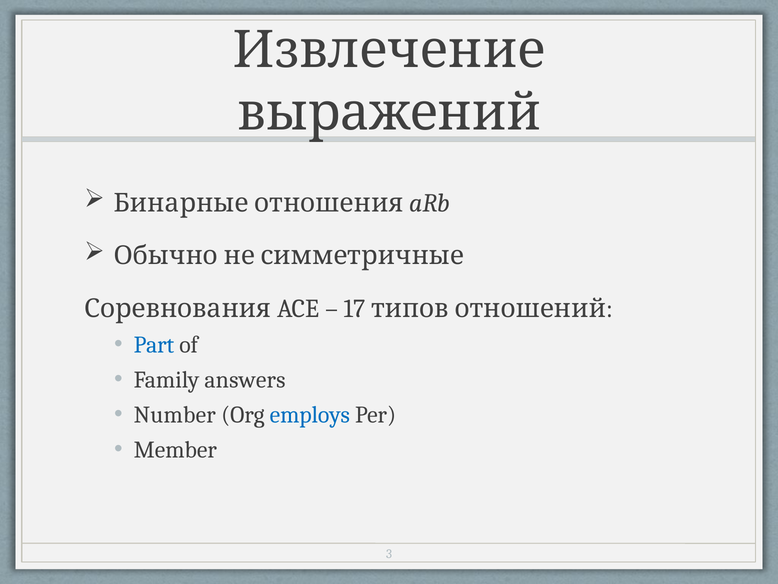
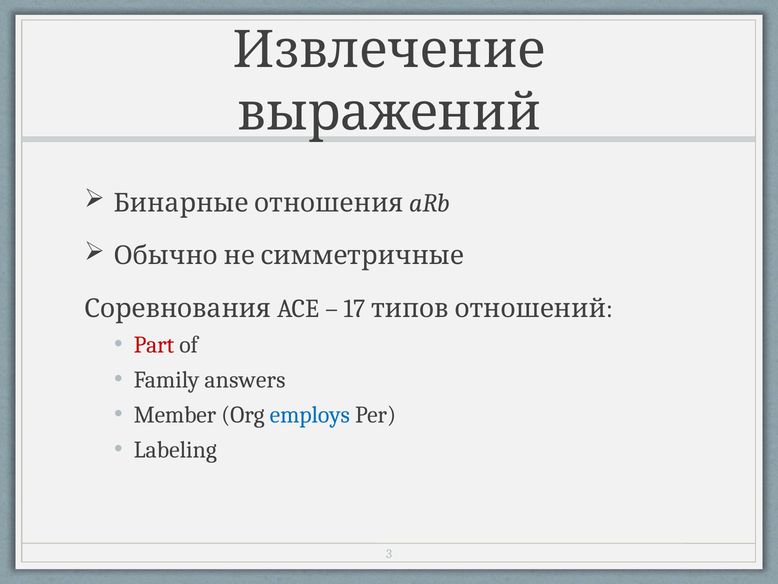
Part colour: blue -> red (154, 344)
Number: Number -> Member (175, 414)
Member: Member -> Labeling (175, 449)
